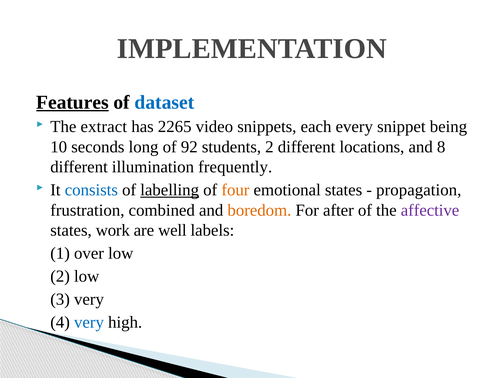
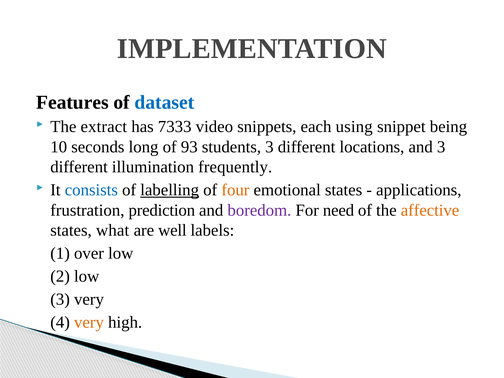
Features underline: present -> none (72, 102)
2265: 2265 -> 7333 (175, 127)
every: every -> using (354, 127)
92: 92 -> 93 (189, 147)
students 2: 2 -> 3 (269, 147)
and 8: 8 -> 3 (441, 147)
propagation: propagation -> applications (419, 190)
combined: combined -> prediction (162, 210)
boredom colour: orange -> purple (259, 210)
after: after -> need (339, 210)
affective colour: purple -> orange (430, 210)
work: work -> what (113, 230)
very colour: blue -> orange (89, 322)
